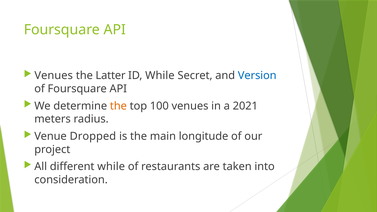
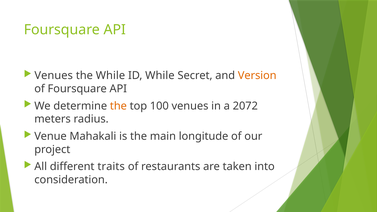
the Latter: Latter -> While (110, 76)
Version colour: blue -> orange (257, 76)
2021: 2021 -> 2072 (245, 106)
Dropped: Dropped -> Mahakali (93, 136)
different while: while -> traits (111, 167)
